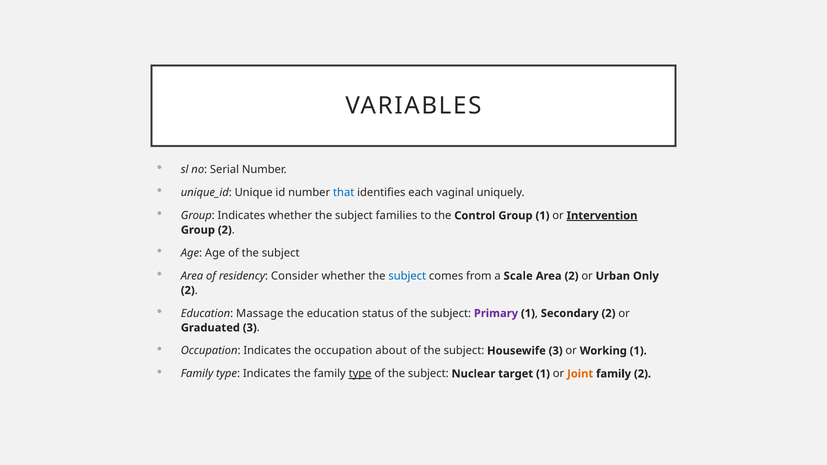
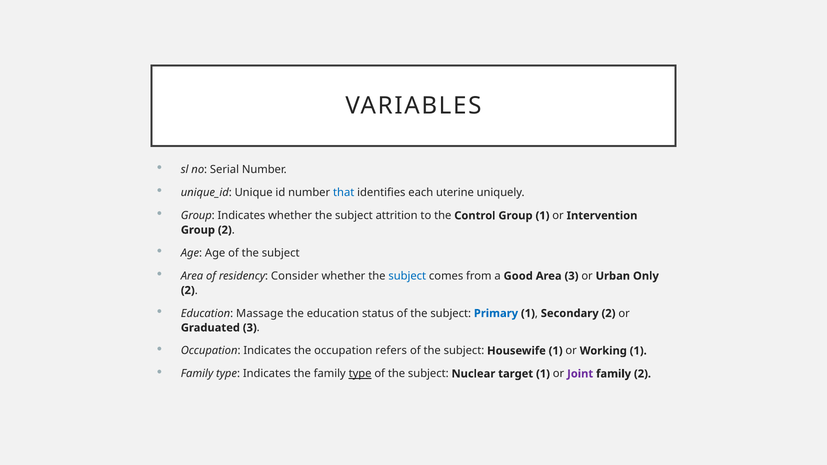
vaginal: vaginal -> uterine (455, 193)
families: families -> attrition (397, 216)
Intervention underline: present -> none (602, 216)
Scale: Scale -> Good (518, 276)
Area 2: 2 -> 3 (572, 276)
Primary colour: purple -> blue (496, 313)
about: about -> refers (391, 351)
Housewife 3: 3 -> 1 (556, 351)
Joint colour: orange -> purple (580, 374)
